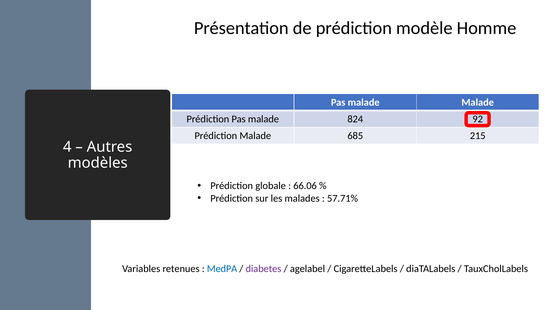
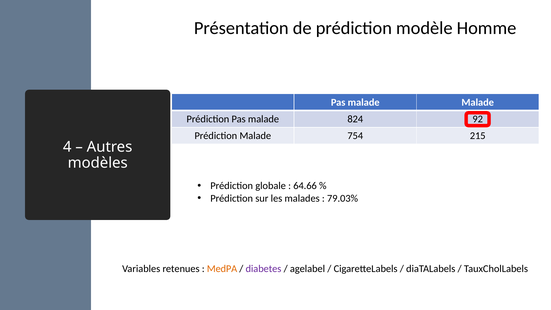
685: 685 -> 754 (355, 136)
66.06: 66.06 -> 64.66 (305, 186)
57.71%: 57.71% -> 79.03% (343, 198)
MedPA colour: blue -> orange (222, 269)
